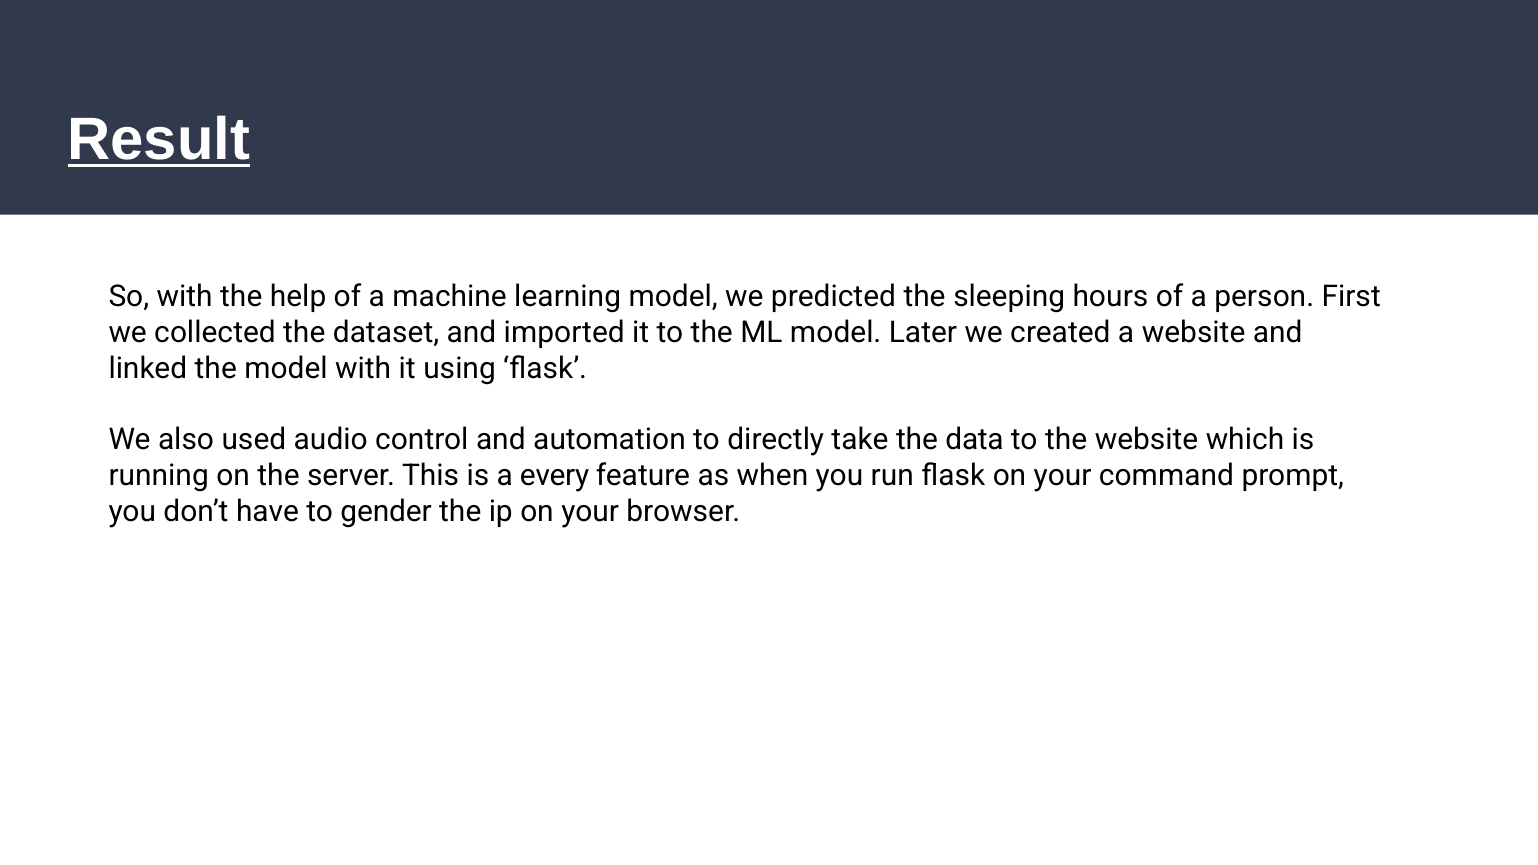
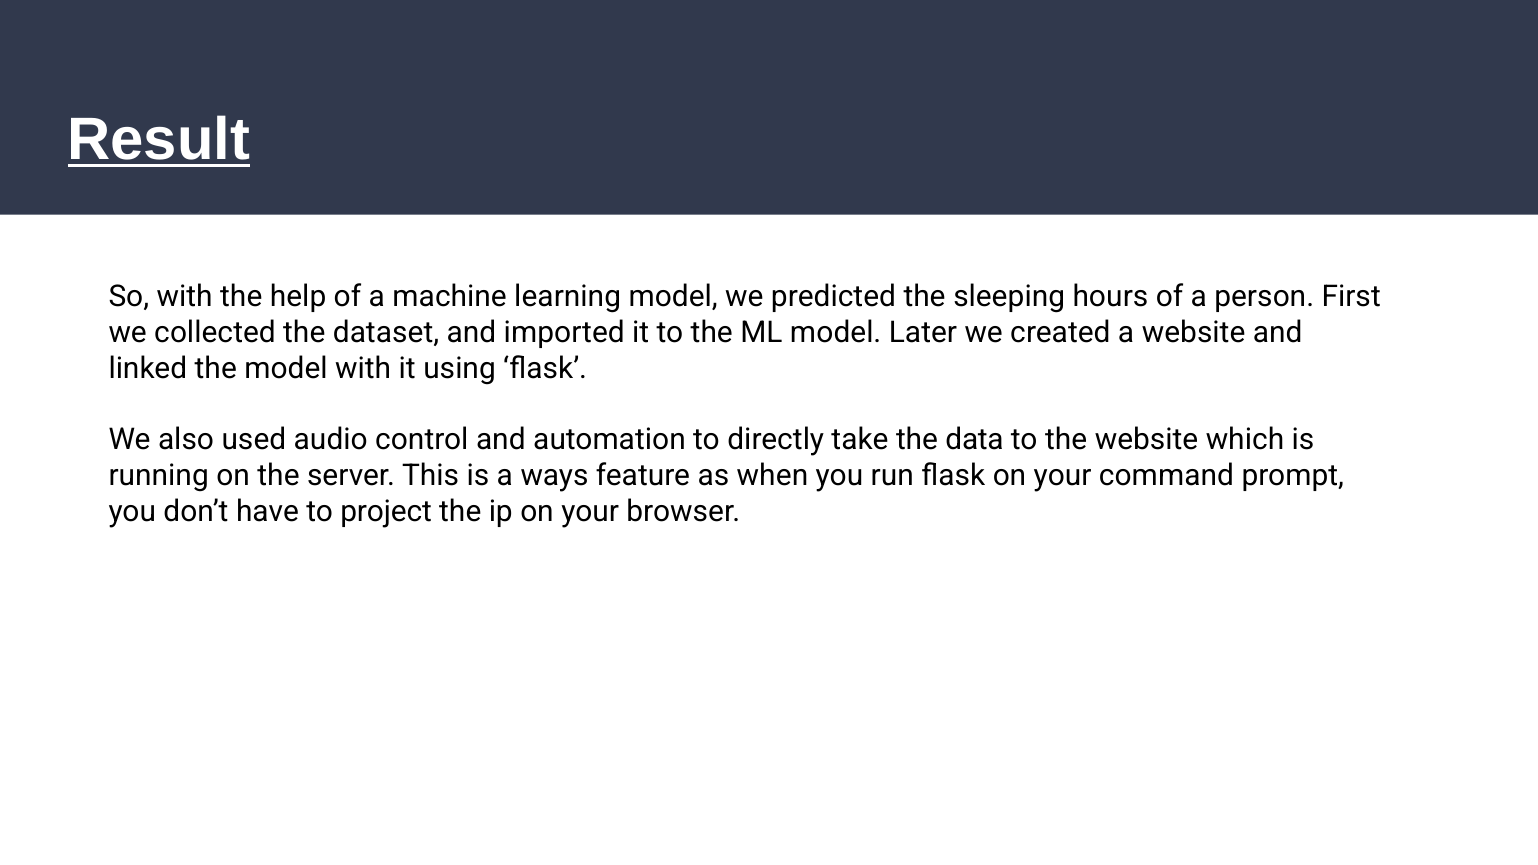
every: every -> ways (554, 476)
gender: gender -> project (386, 512)
